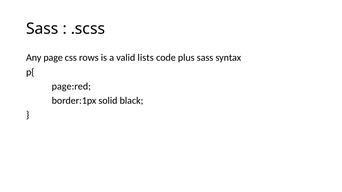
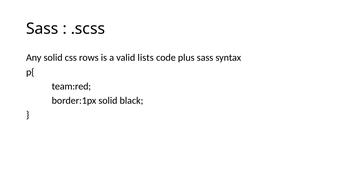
Any page: page -> solid (53, 58)
page:red: page:red -> team:red (71, 87)
